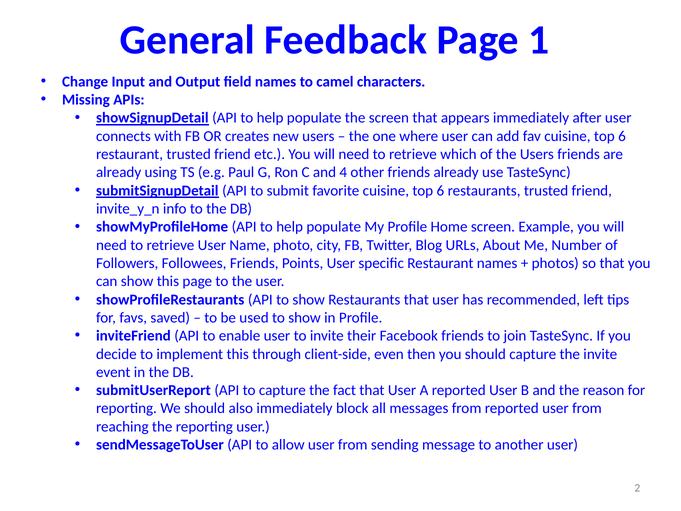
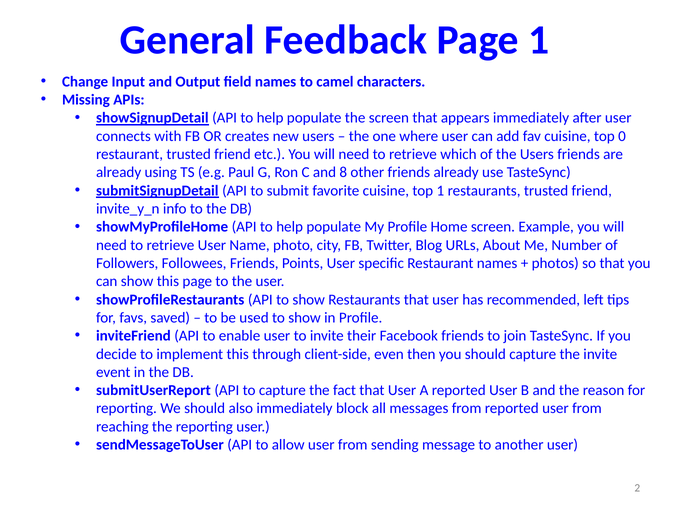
fav cuisine top 6: 6 -> 0 (622, 136)
4: 4 -> 8 (343, 172)
favorite cuisine top 6: 6 -> 1 (440, 190)
